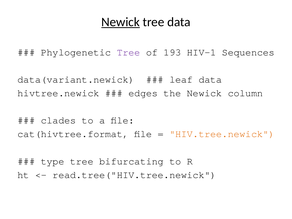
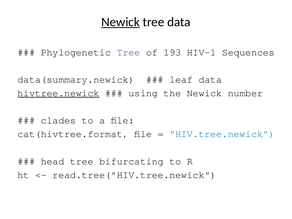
data(variant.newick: data(variant.newick -> data(summary.newick (76, 79)
hivtree.newick underline: none -> present (58, 93)
edges: edges -> using (143, 93)
column: column -> number (245, 93)
HIV.tree.newick colour: orange -> blue (222, 134)
type: type -> head (53, 161)
